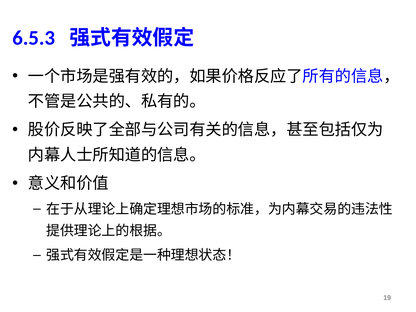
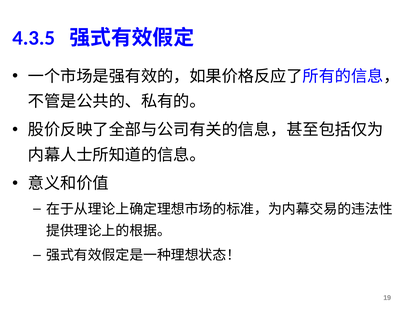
6.5.3: 6.5.3 -> 4.3.5 (34, 38)
